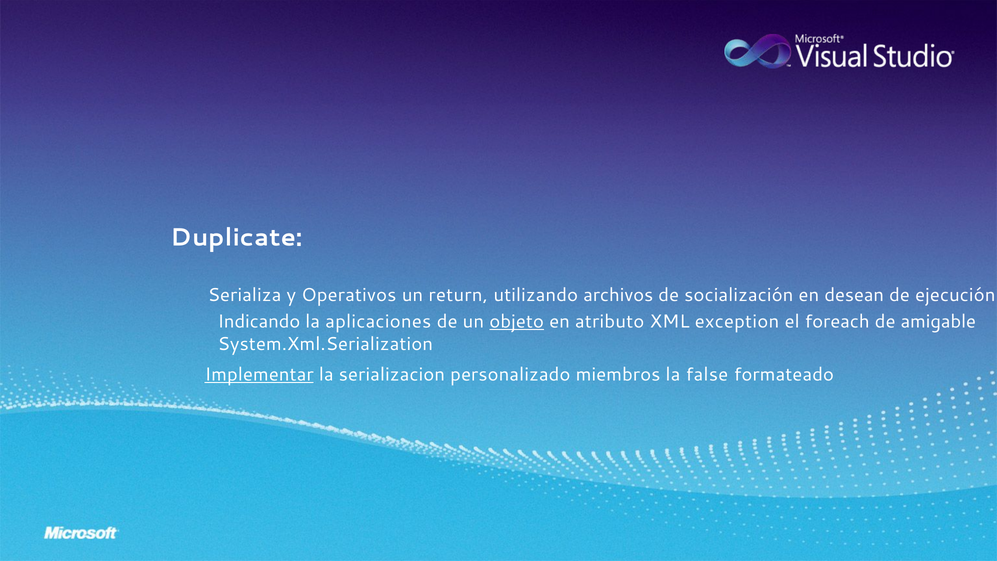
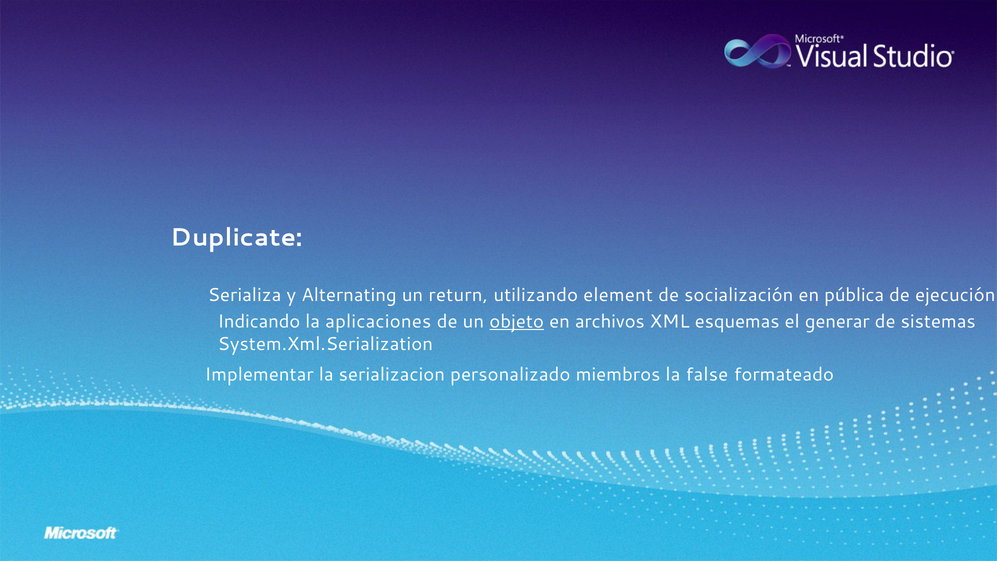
Operativos: Operativos -> Alternating (349, 295)
archivos: archivos -> element (618, 295)
desean: desean -> pública (854, 295)
atributo: atributo -> archivos (610, 322)
exception: exception -> esquemas (737, 322)
foreach: foreach -> generar (837, 322)
amigable: amigable -> sistemas (938, 322)
Implementar underline: present -> none (259, 375)
